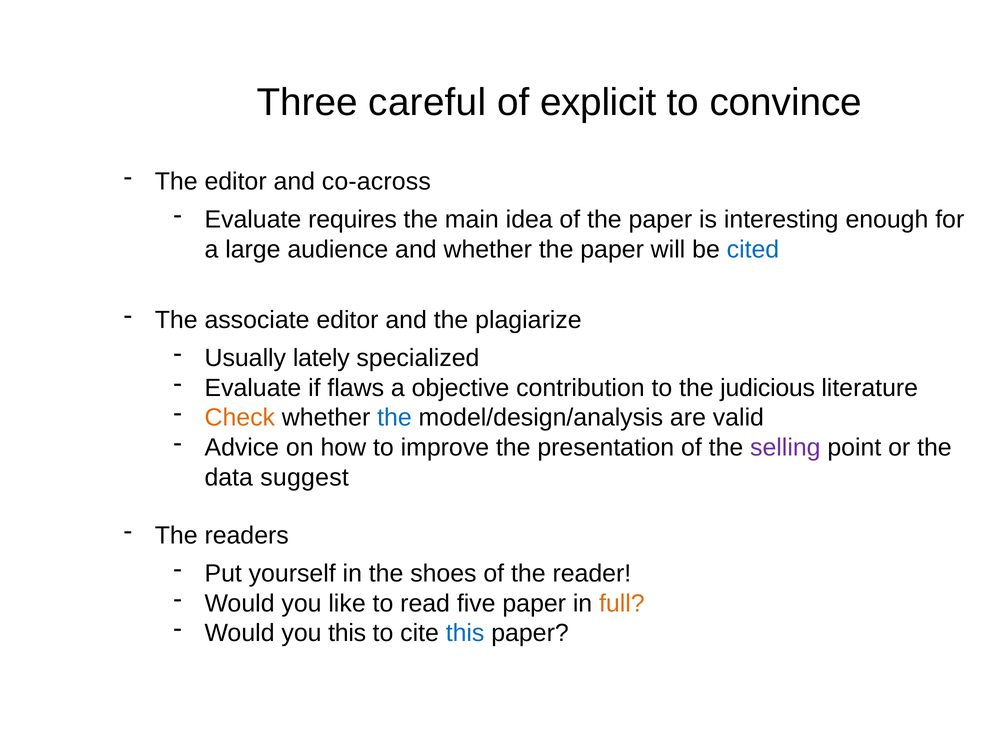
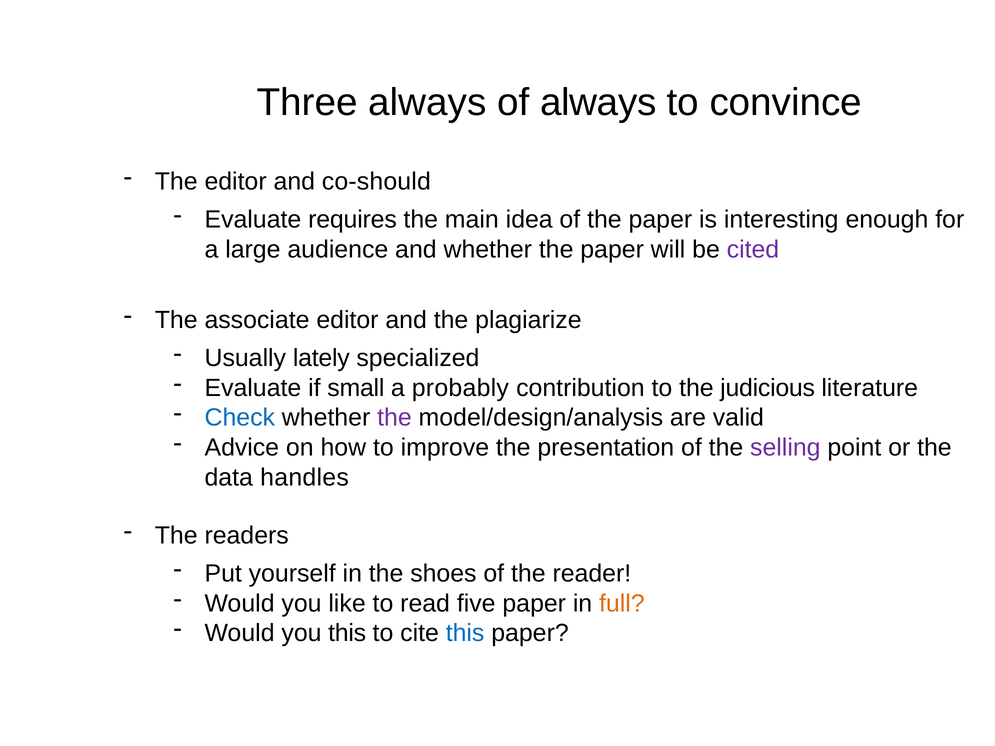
Three careful: careful -> always (427, 103)
of explicit: explicit -> always (598, 103)
co-across: co-across -> co-should (376, 182)
cited colour: blue -> purple (753, 250)
flaws: flaws -> small (356, 388)
objective: objective -> probably (460, 388)
Check colour: orange -> blue (240, 418)
the colour: blue -> purple (394, 418)
suggest: suggest -> handles (305, 478)
